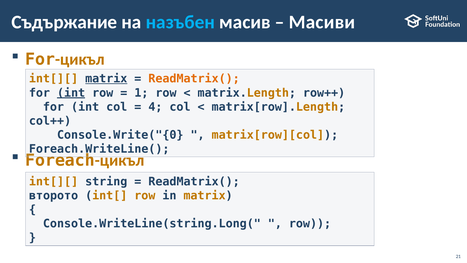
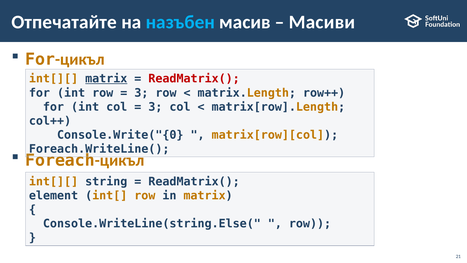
Съдържание: Съдържание -> Отпечатайте (64, 22)
ReadMatrix( colour: orange -> red (194, 79)
int underline: present -> none (71, 93)
1: 1 -> 3 (141, 93)
4: 4 -> 3 (155, 107)
второто: второто -> element (54, 195)
Console.WriteLine(string.Long(: Console.WriteLine(string.Long( -> Console.WriteLine(string.Else( (152, 223)
